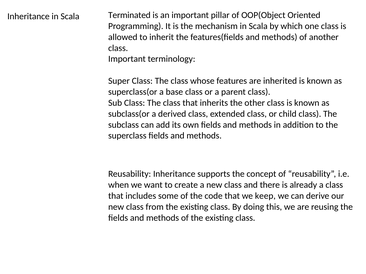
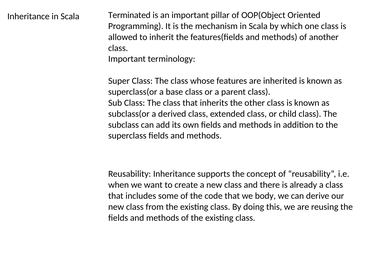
keep: keep -> body (265, 196)
